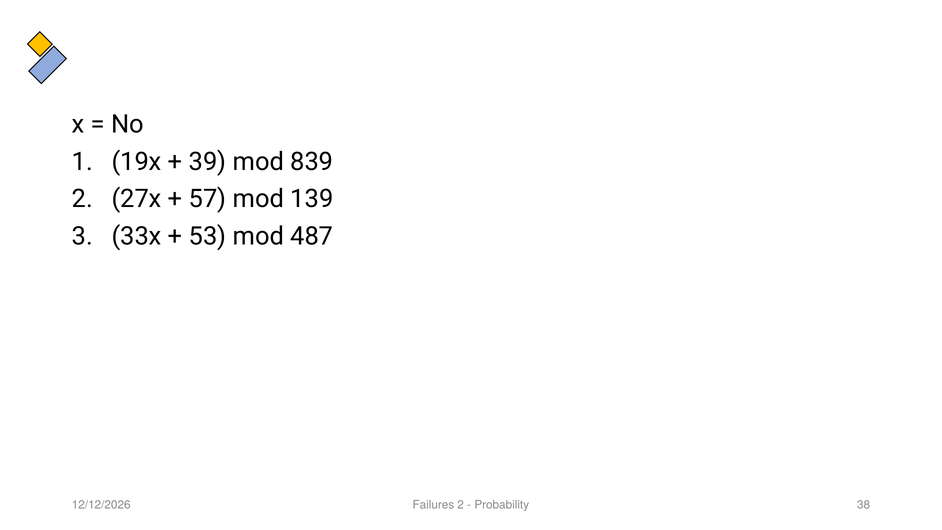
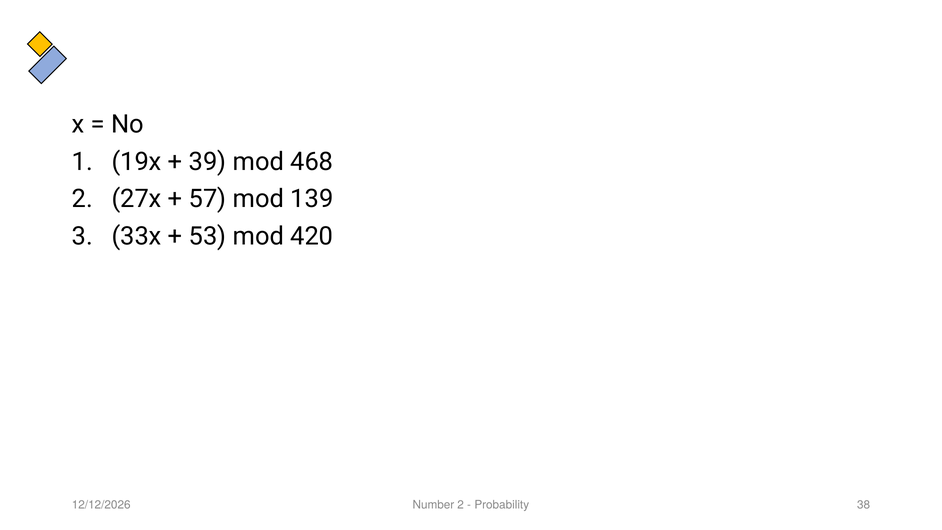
839: 839 -> 468 (312, 162)
487: 487 -> 420 (312, 236)
Failures: Failures -> Number (433, 505)
